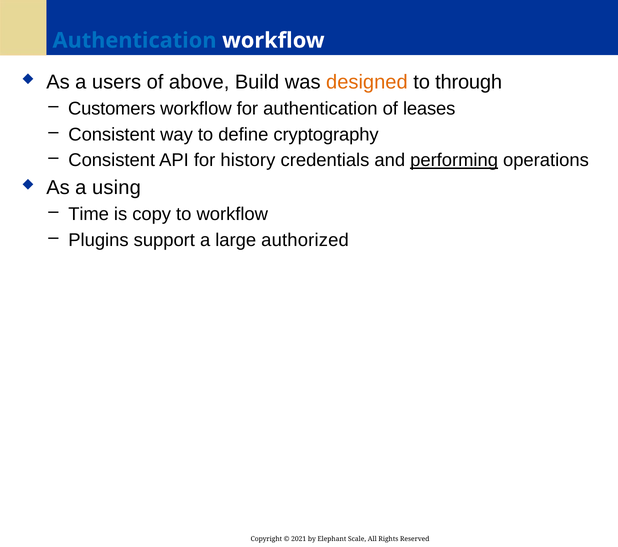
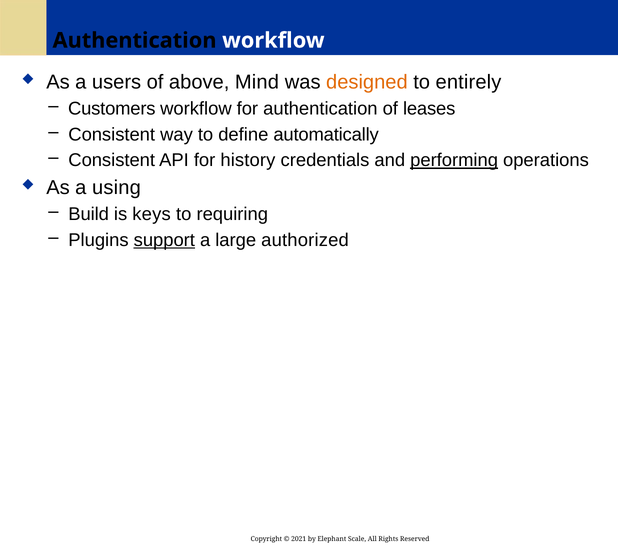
Authentication colour: blue -> black (135, 41)
Build: Build -> Mind (257, 82)
through: through -> entirely (468, 82)
cryptography: cryptography -> automatically (326, 135)
Time: Time -> Build (89, 214)
copy: copy -> keys (152, 214)
to workflow: workflow -> requiring (232, 214)
support underline: none -> present (164, 240)
